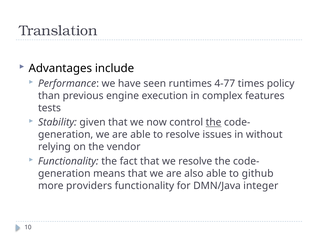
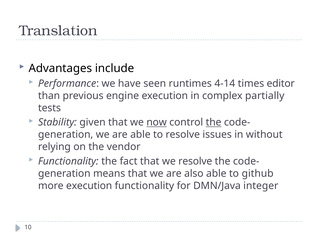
4-77: 4-77 -> 4-14 (225, 83)
policy: policy -> editor (281, 83)
features: features -> partially (265, 95)
now underline: none -> present (157, 122)
more providers: providers -> execution (89, 185)
